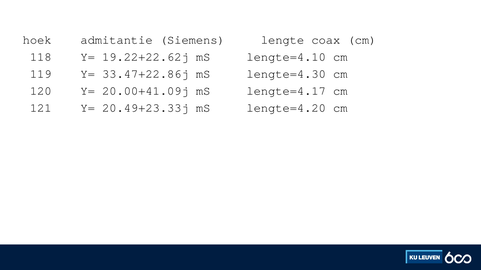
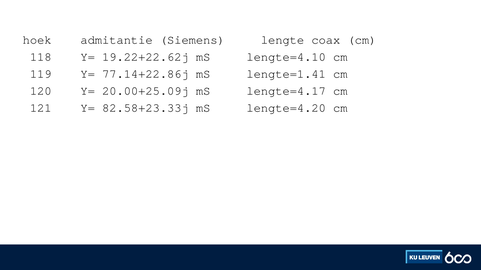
33.47+22.86j: 33.47+22.86j -> 77.14+22.86j (145, 74)
lengte=4.30: lengte=4.30 -> lengte=1.41 (286, 74)
20.00+41.09j: 20.00+41.09j -> 20.00+25.09j (145, 91)
20.49+23.33j: 20.49+23.33j -> 82.58+23.33j (145, 108)
